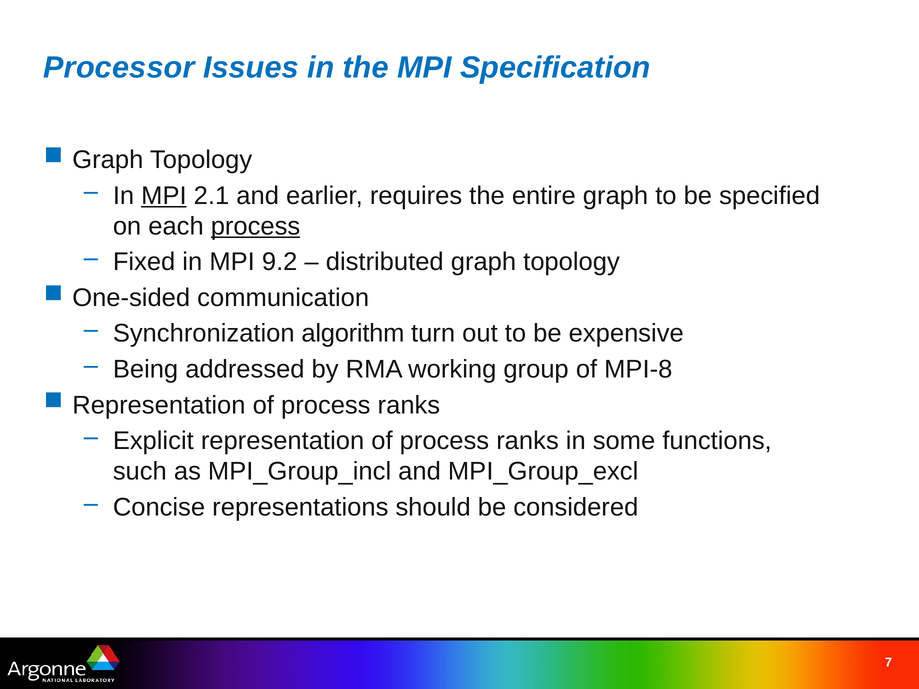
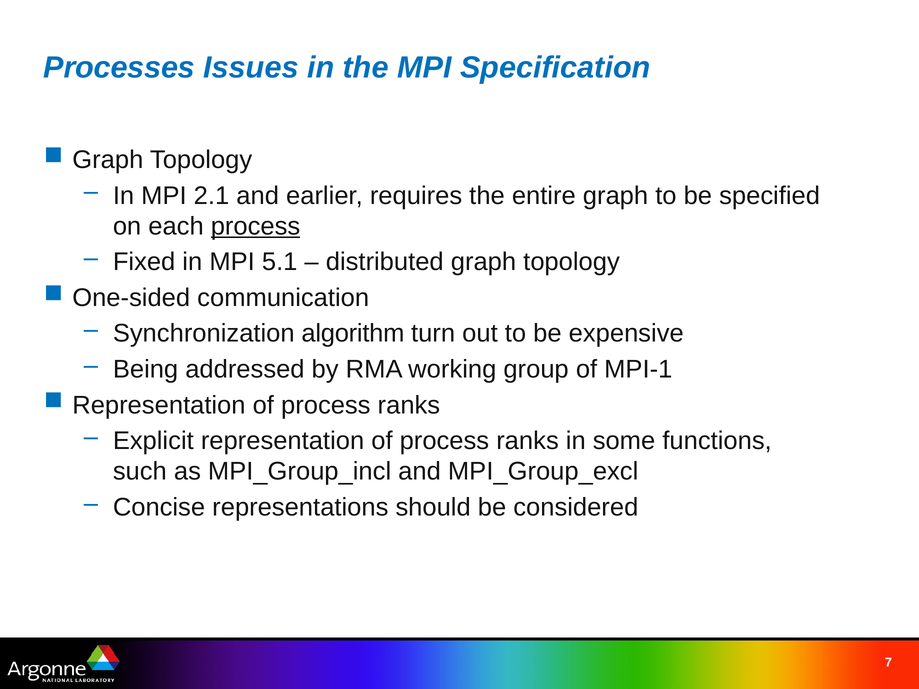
Processor: Processor -> Processes (119, 67)
MPI underline: present -> none (164, 196)
9.2: 9.2 -> 5.1 (280, 262)
MPI-8: MPI-8 -> MPI-1 (638, 369)
